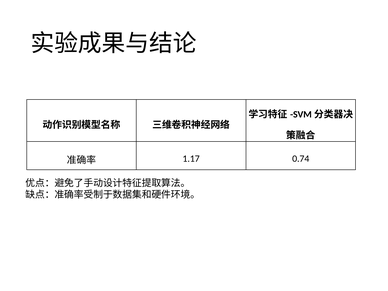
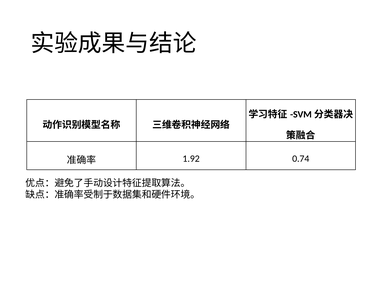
1.17: 1.17 -> 1.92 (191, 159)
